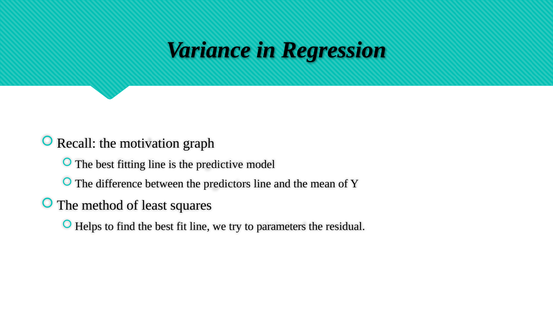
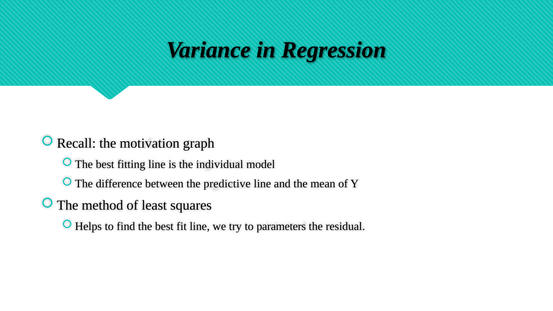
predictive: predictive -> individual (220, 164)
predictors: predictors -> predictive (227, 184)
